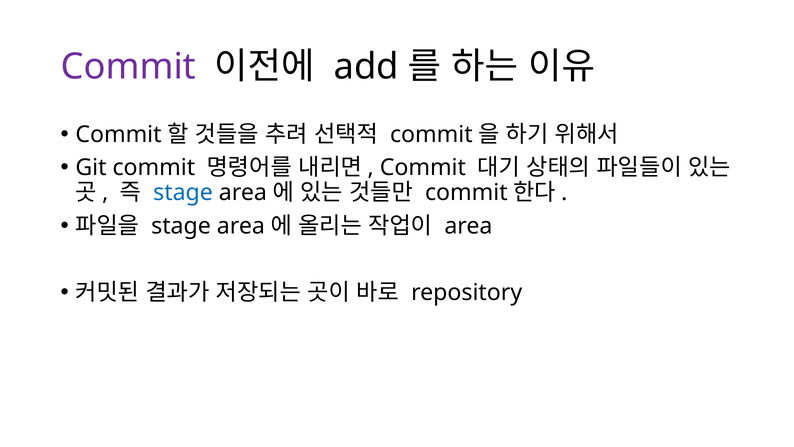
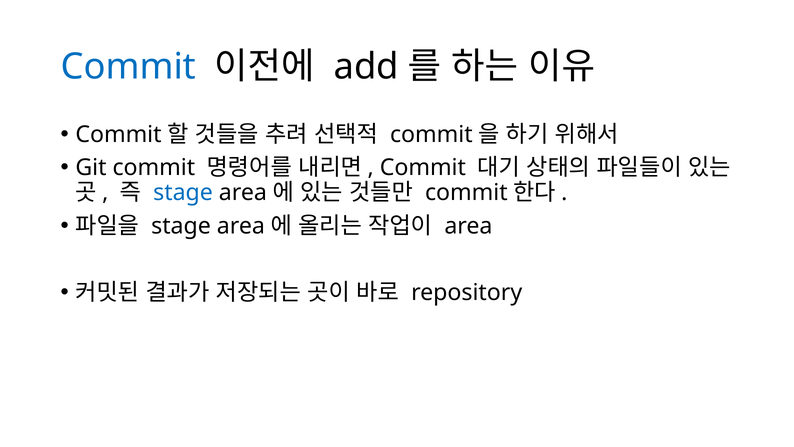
Commit colour: purple -> blue (128, 67)
